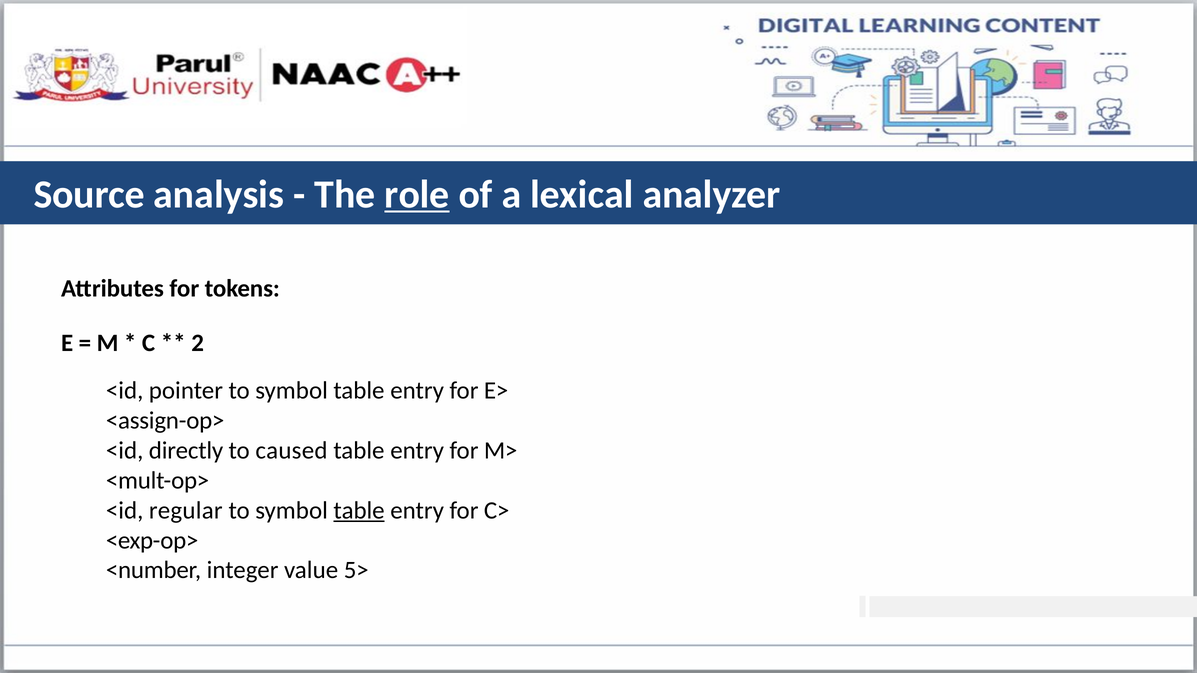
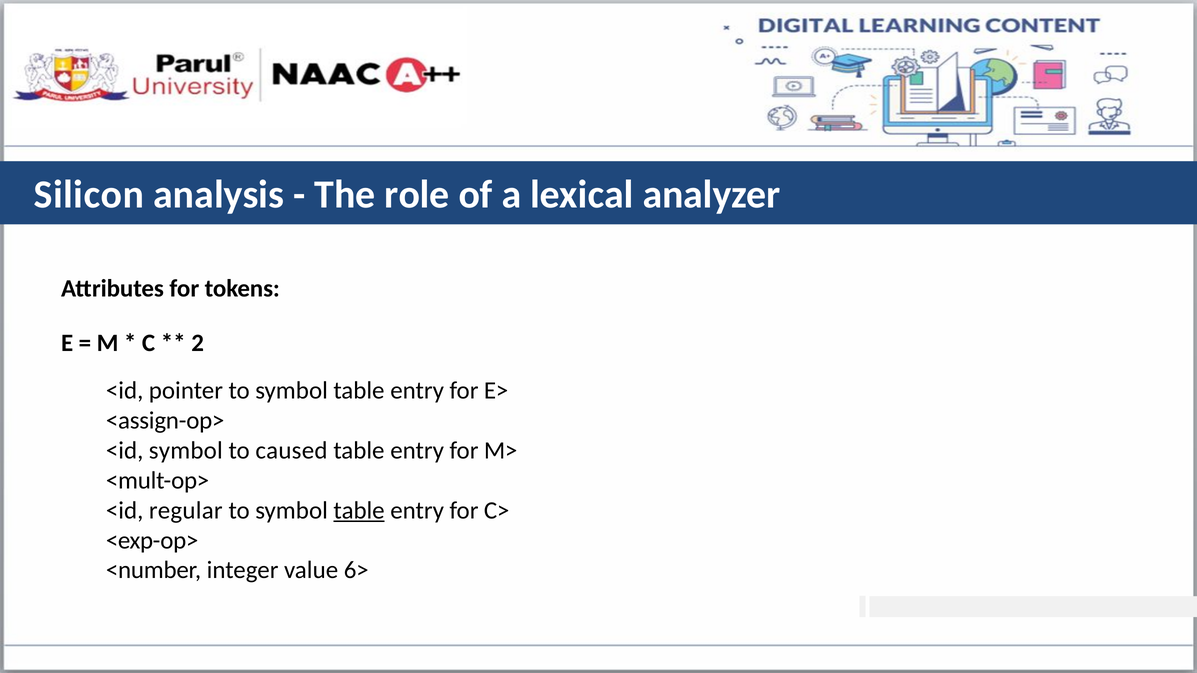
Source: Source -> Silicon (89, 194)
role underline: present -> none (417, 194)
<id directly: directly -> symbol (186, 451)
5>: 5> -> 6> (356, 571)
